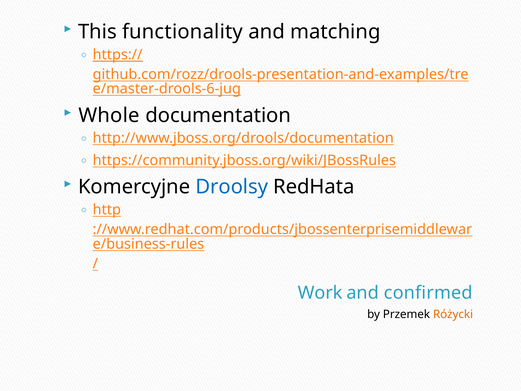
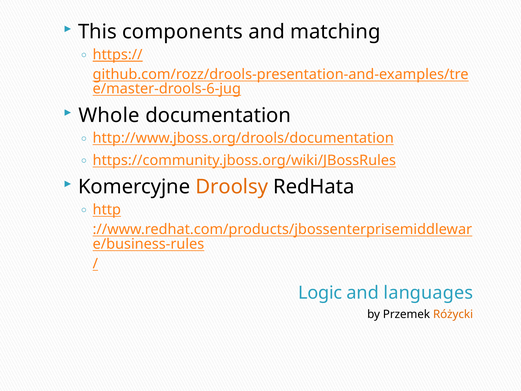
functionality: functionality -> components (182, 32)
Droolsy colour: blue -> orange (232, 187)
Work: Work -> Logic (320, 293)
confirmed: confirmed -> languages (428, 293)
